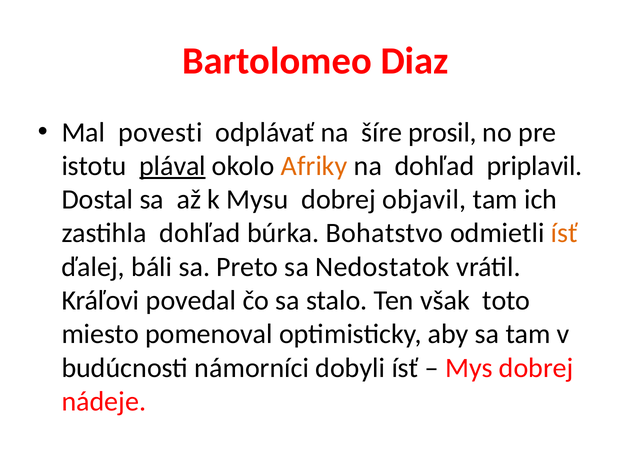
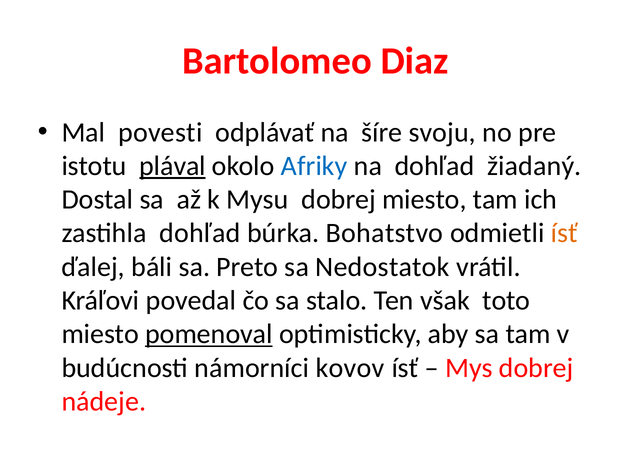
prosil: prosil -> svoju (442, 132)
Afriky colour: orange -> blue (314, 166)
priplavil: priplavil -> žiadaný (534, 166)
dobrej objavil: objavil -> miesto (424, 200)
pomenoval underline: none -> present (209, 334)
dobyli: dobyli -> kovov (350, 368)
